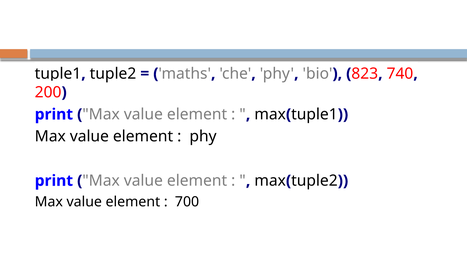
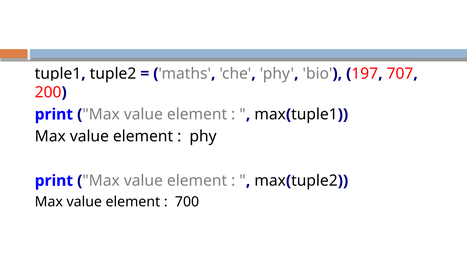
823: 823 -> 197 (365, 73)
740: 740 -> 707 (400, 73)
